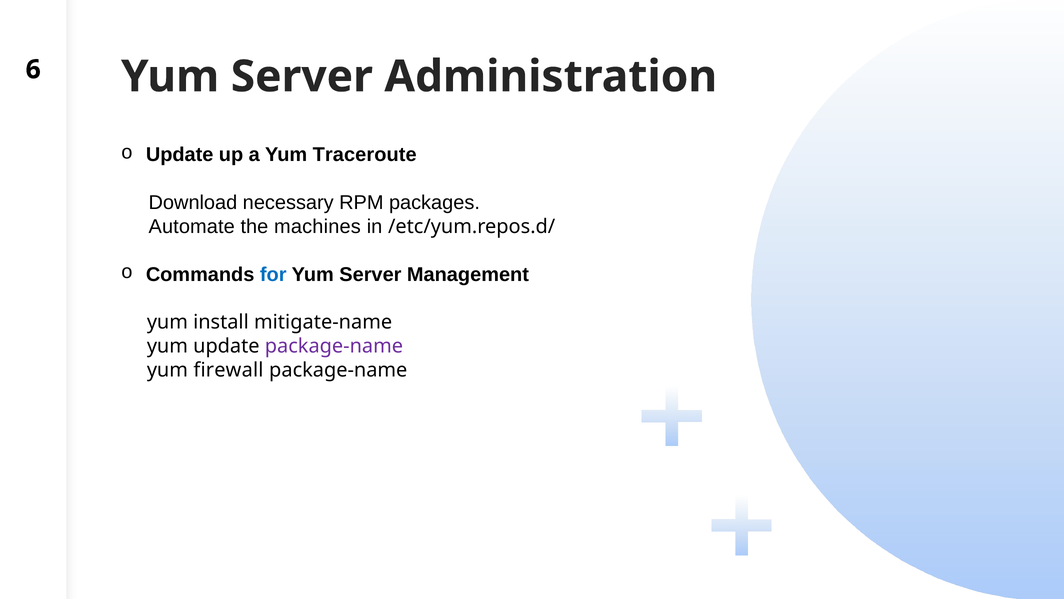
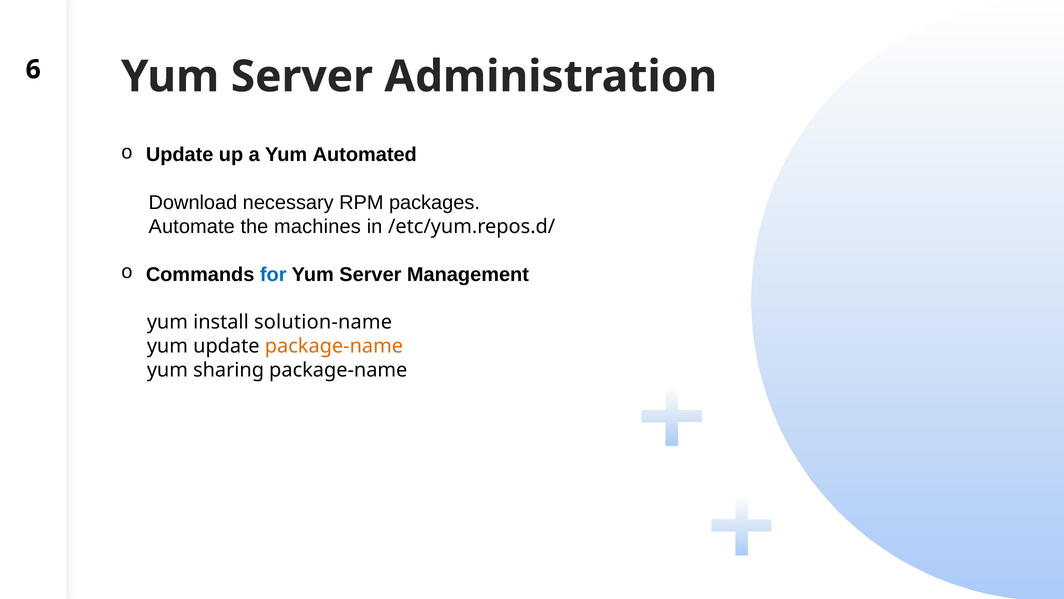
Traceroute: Traceroute -> Automated (365, 155)
mitigate-name: mitigate-name -> solution-name (323, 322)
package-name colour: purple -> orange (334, 346)
firewall: firewall -> sharing (229, 370)
